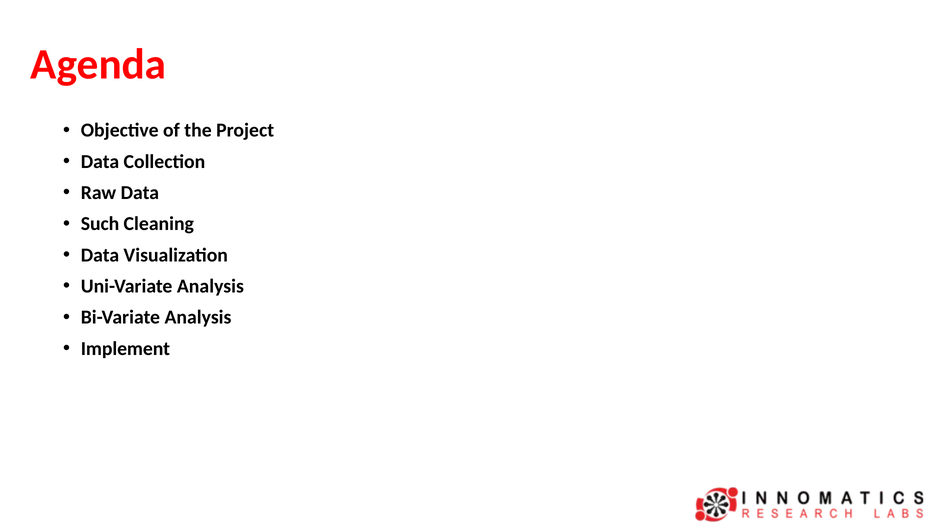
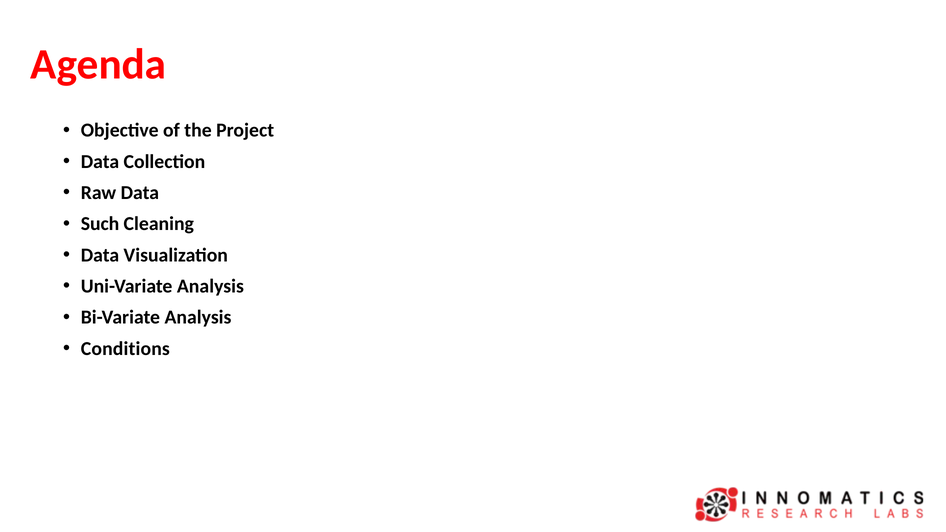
Implement: Implement -> Conditions (125, 349)
